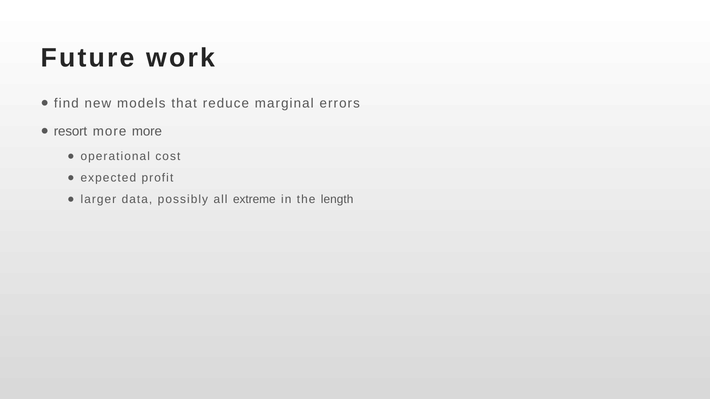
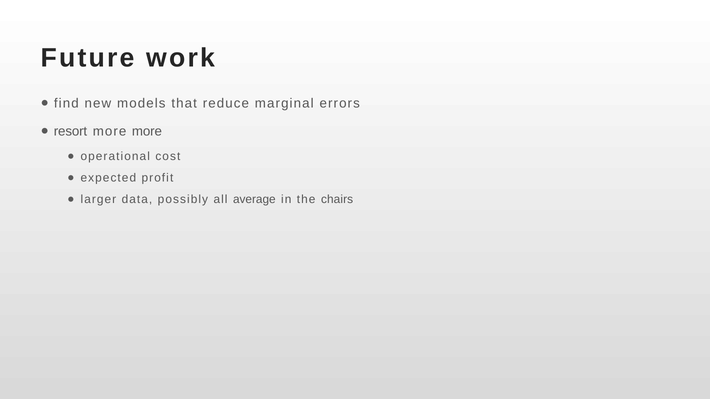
extreme: extreme -> average (254, 200)
length: length -> chairs (337, 200)
